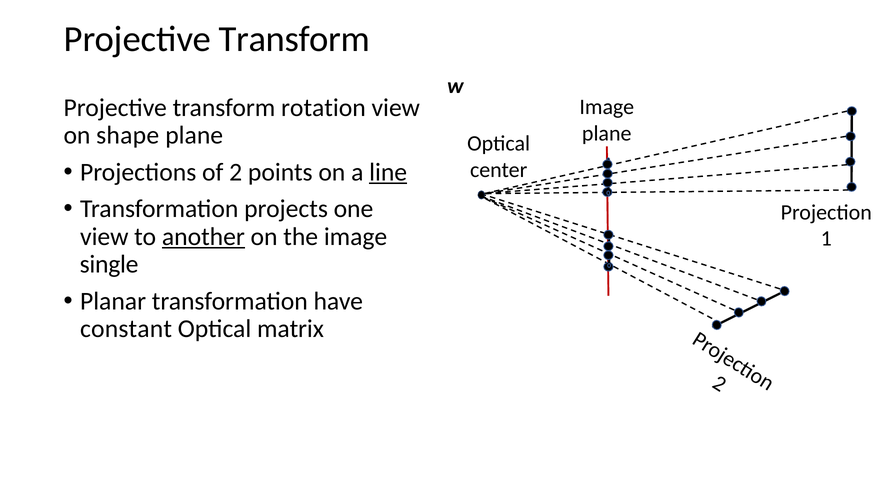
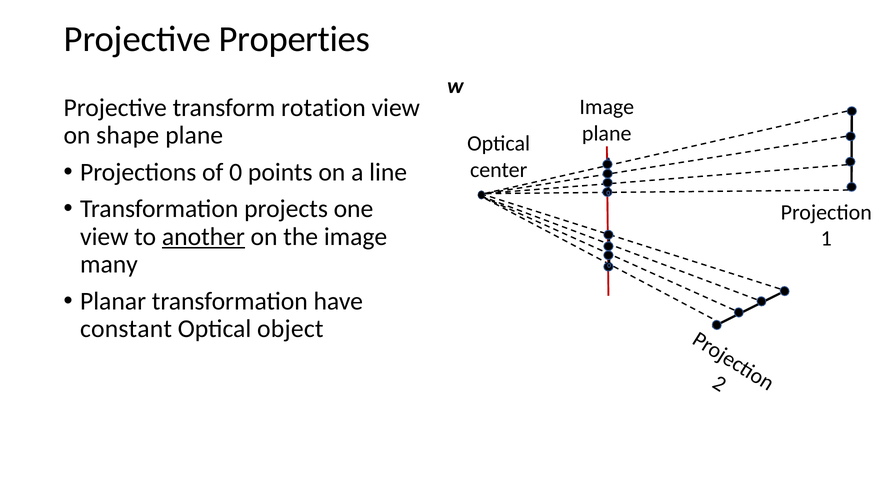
Transform: Transform -> Properties (294, 39)
of 2: 2 -> 0 (236, 172)
line underline: present -> none (388, 172)
single: single -> many (109, 264)
matrix: matrix -> object (290, 329)
